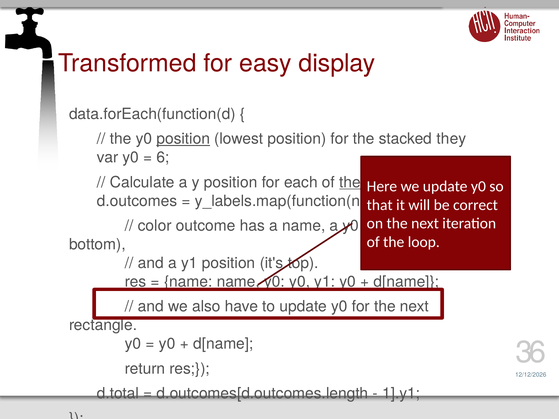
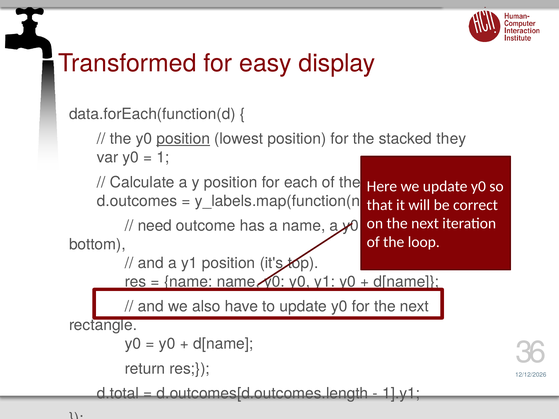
6: 6 -> 1 (163, 158)
the underline: present -> none (350, 182)
color: color -> need (155, 226)
